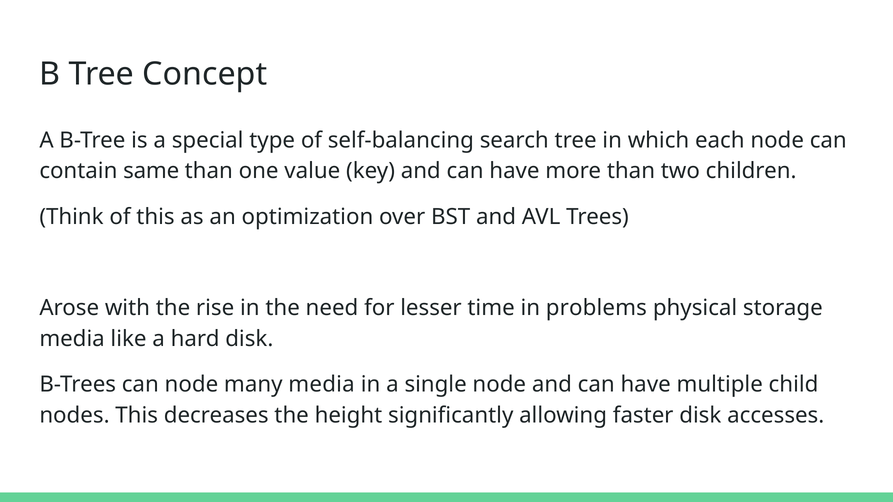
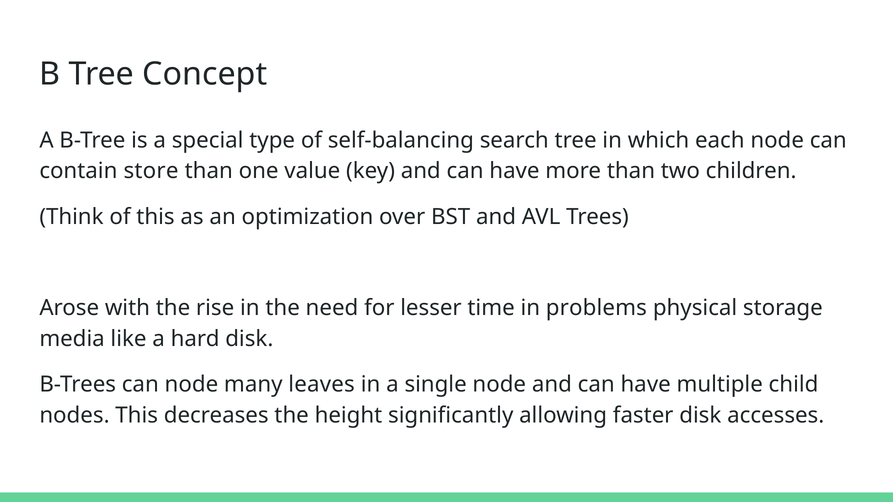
same: same -> store (151, 171)
many media: media -> leaves (322, 385)
